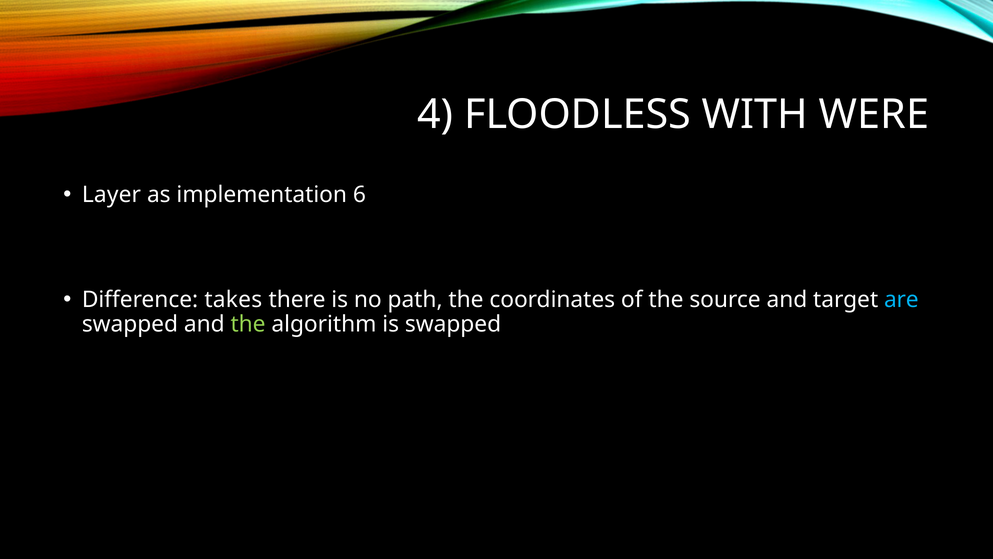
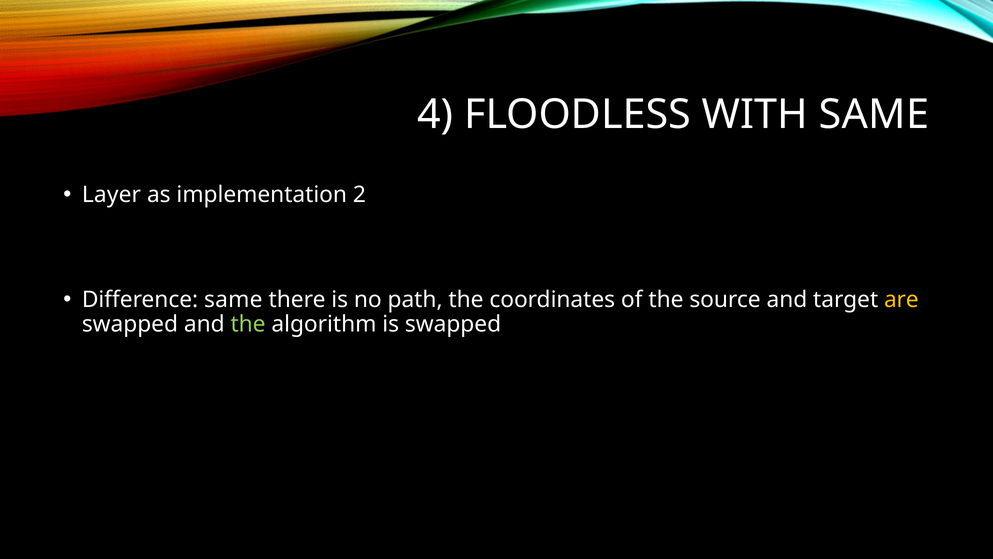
WITH WERE: WERE -> SAME (874, 115)
6: 6 -> 2 (359, 195)
Difference takes: takes -> same (233, 299)
are colour: light blue -> yellow (901, 299)
